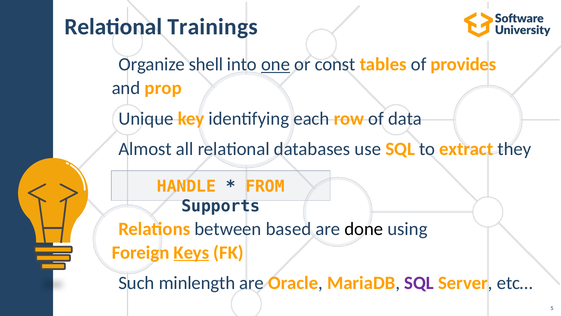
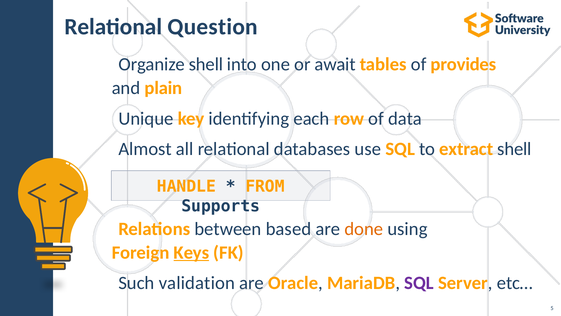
Trainings: Trainings -> Question (213, 27)
one underline: present -> none (276, 64)
const: const -> await (335, 64)
prop: prop -> plain (163, 88)
extract they: they -> shell (514, 149)
done colour: black -> orange (364, 229)
minlength: minlength -> validation (197, 283)
